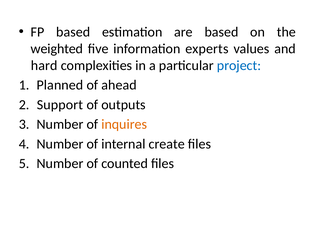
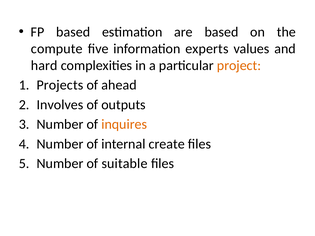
weighted: weighted -> compute (57, 49)
project colour: blue -> orange (239, 66)
Planned: Planned -> Projects (60, 85)
Support: Support -> Involves (60, 105)
counted: counted -> suitable (125, 164)
